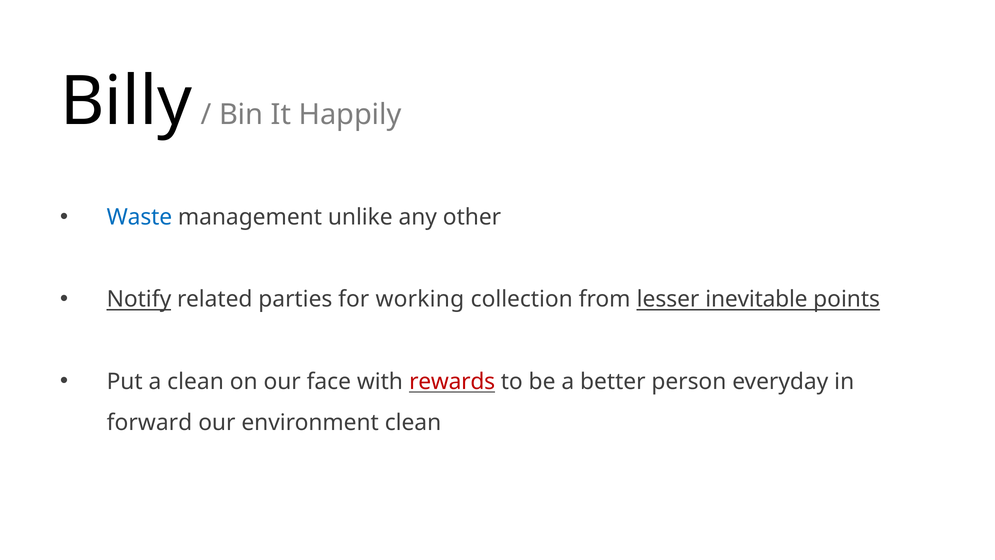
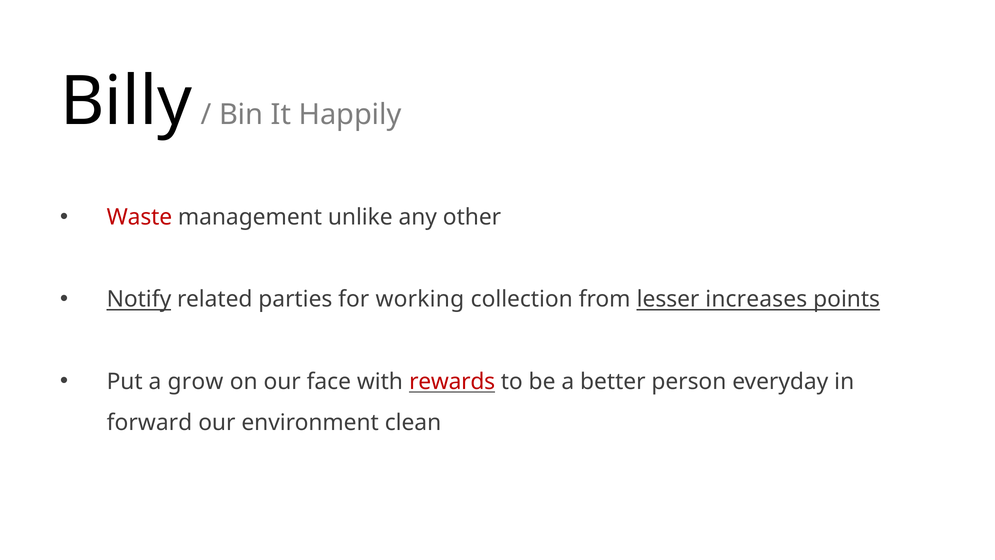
Waste colour: blue -> red (139, 217)
inevitable: inevitable -> increases (756, 299)
a clean: clean -> grow (195, 381)
